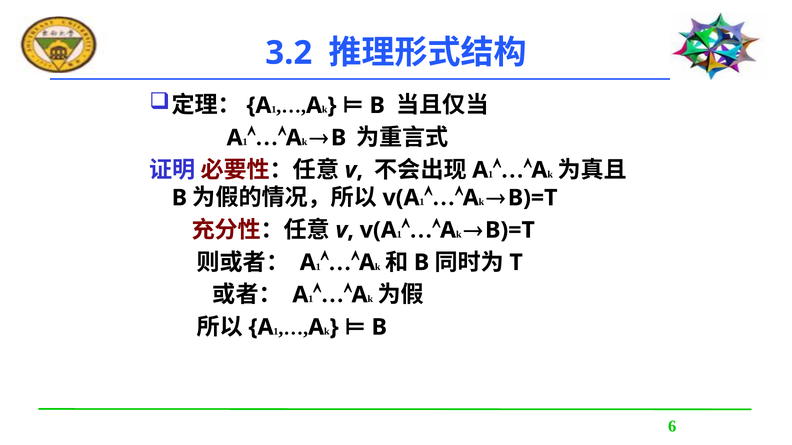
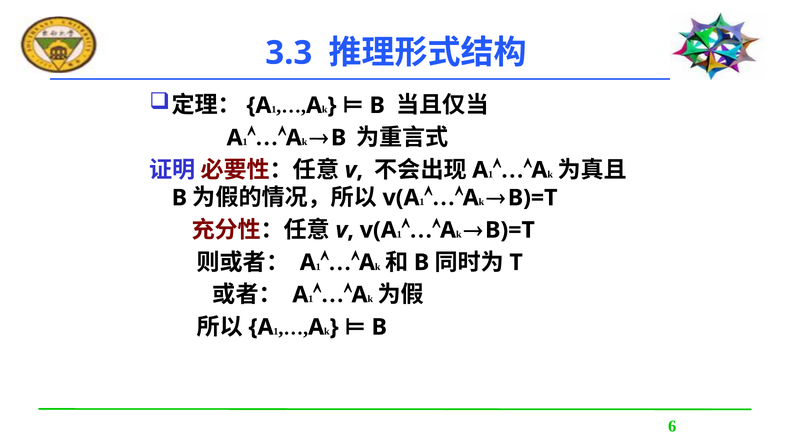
3.2: 3.2 -> 3.3 (289, 53)
